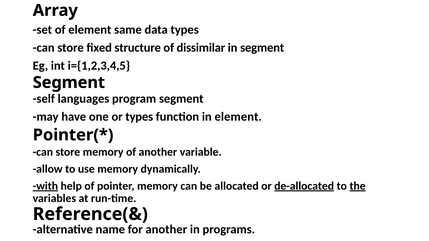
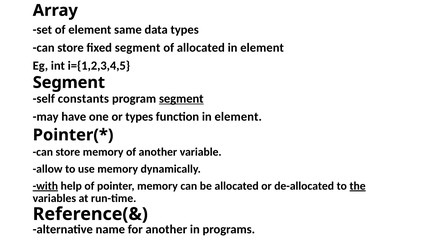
fixed structure: structure -> segment (138, 48)
of dissimilar: dissimilar -> allocated (201, 48)
segment: segment -> element (262, 48)
languages: languages -> constants (83, 99)
segment underline: none -> present (181, 99)
de-allocated underline: present -> none (304, 186)
